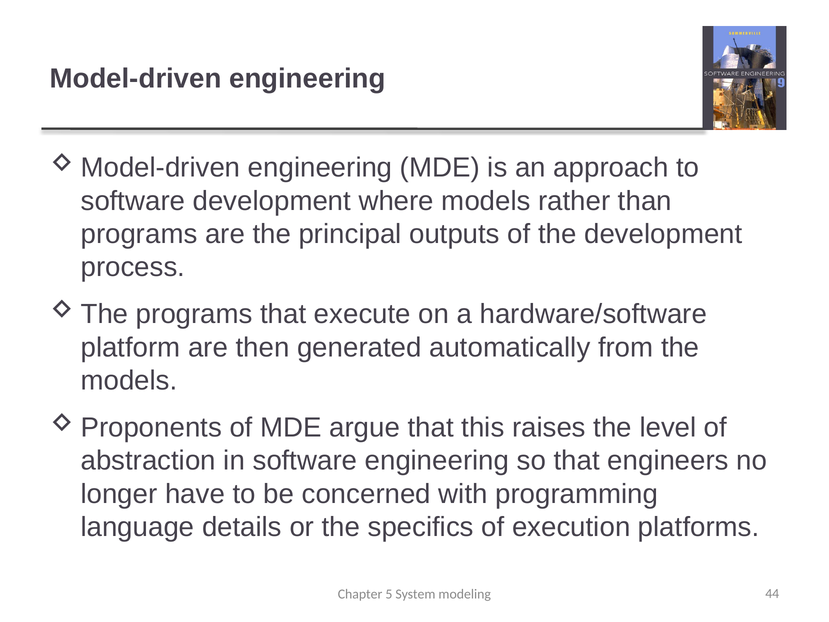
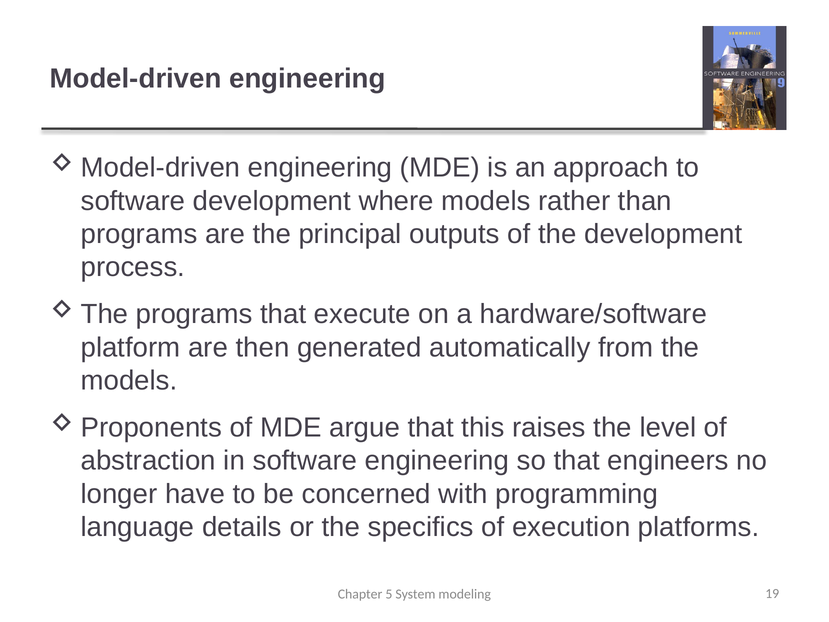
44: 44 -> 19 (772, 594)
